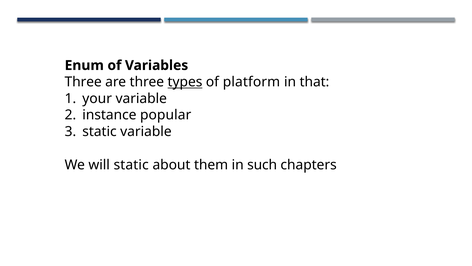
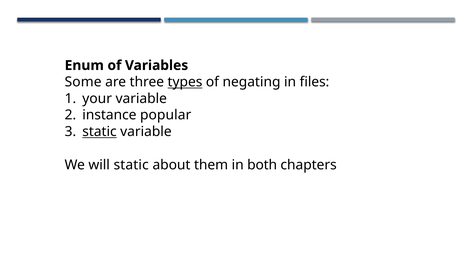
Three: Three -> Some (83, 82)
platform: platform -> negating (252, 82)
that: that -> files (314, 82)
static underline: none -> present (100, 131)
such: such -> both (262, 164)
